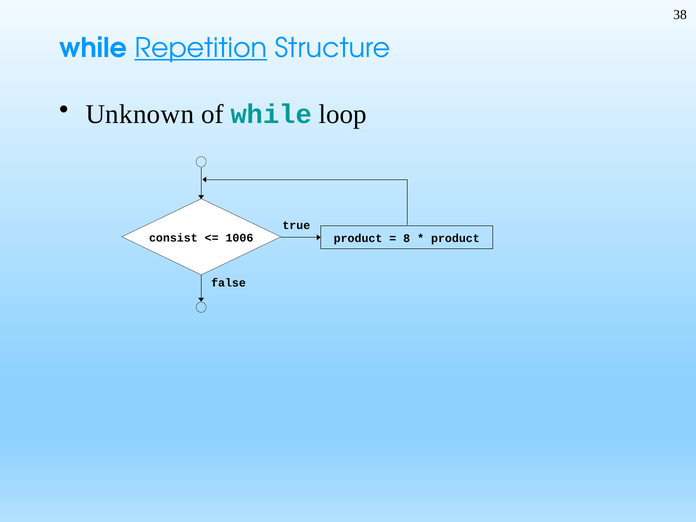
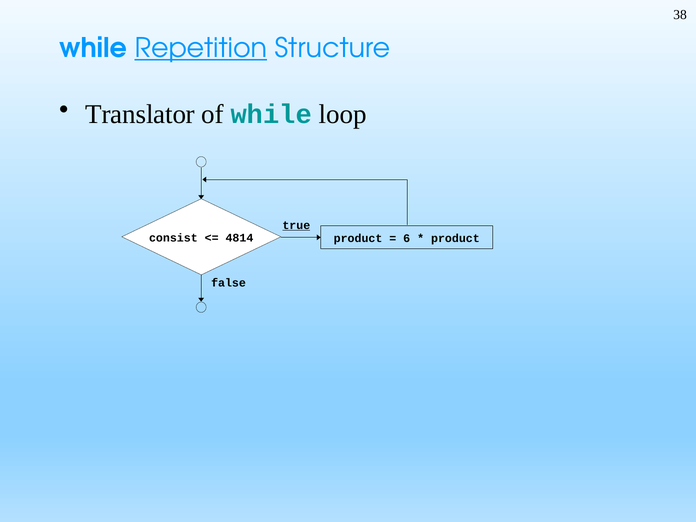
Unknown: Unknown -> Translator (140, 114)
true underline: none -> present (296, 225)
1006: 1006 -> 4814 (239, 238)
8: 8 -> 6 (407, 238)
